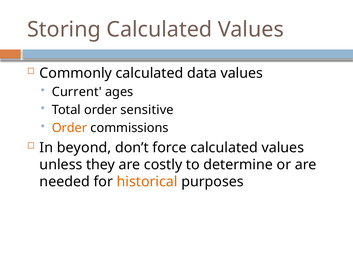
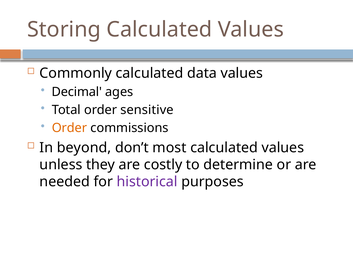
Current: Current -> Decimal (77, 92)
force: force -> most (169, 147)
historical colour: orange -> purple (147, 182)
